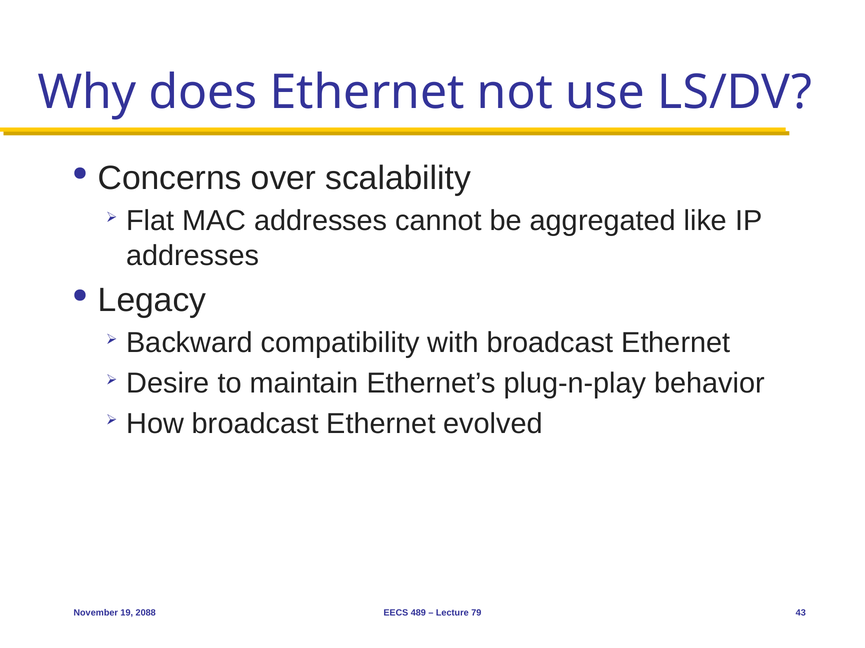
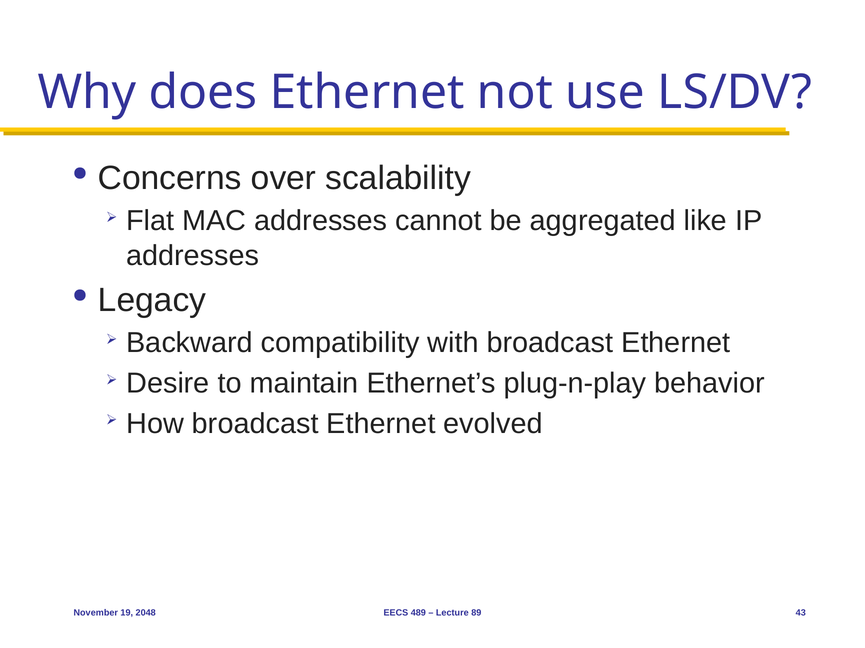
2088: 2088 -> 2048 (146, 613)
79: 79 -> 89 (476, 613)
